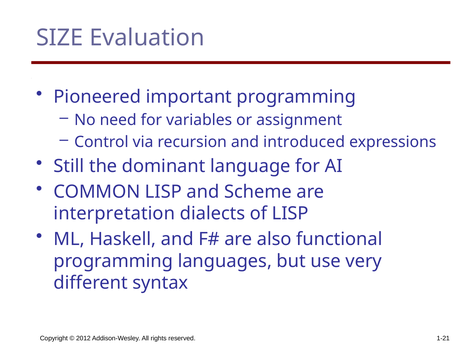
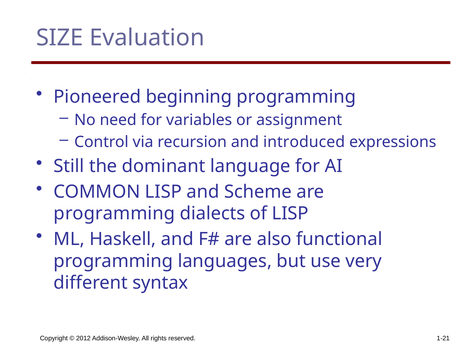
important: important -> beginning (189, 97)
interpretation: interpretation -> programming (114, 214)
